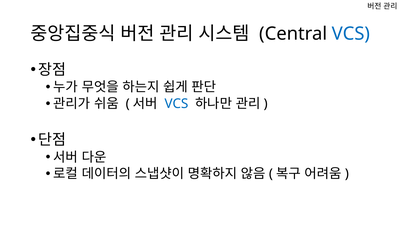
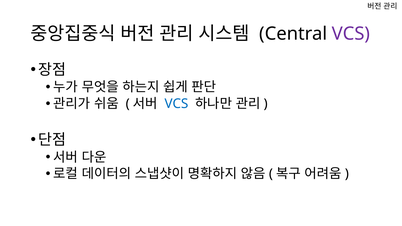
VCS colour: blue -> purple (351, 34)
